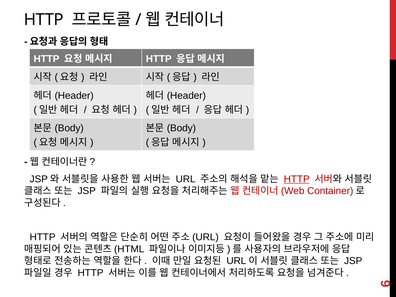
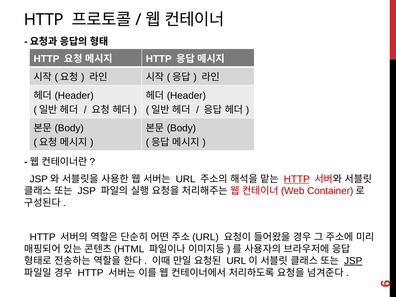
JSP underline: none -> present (353, 261)
